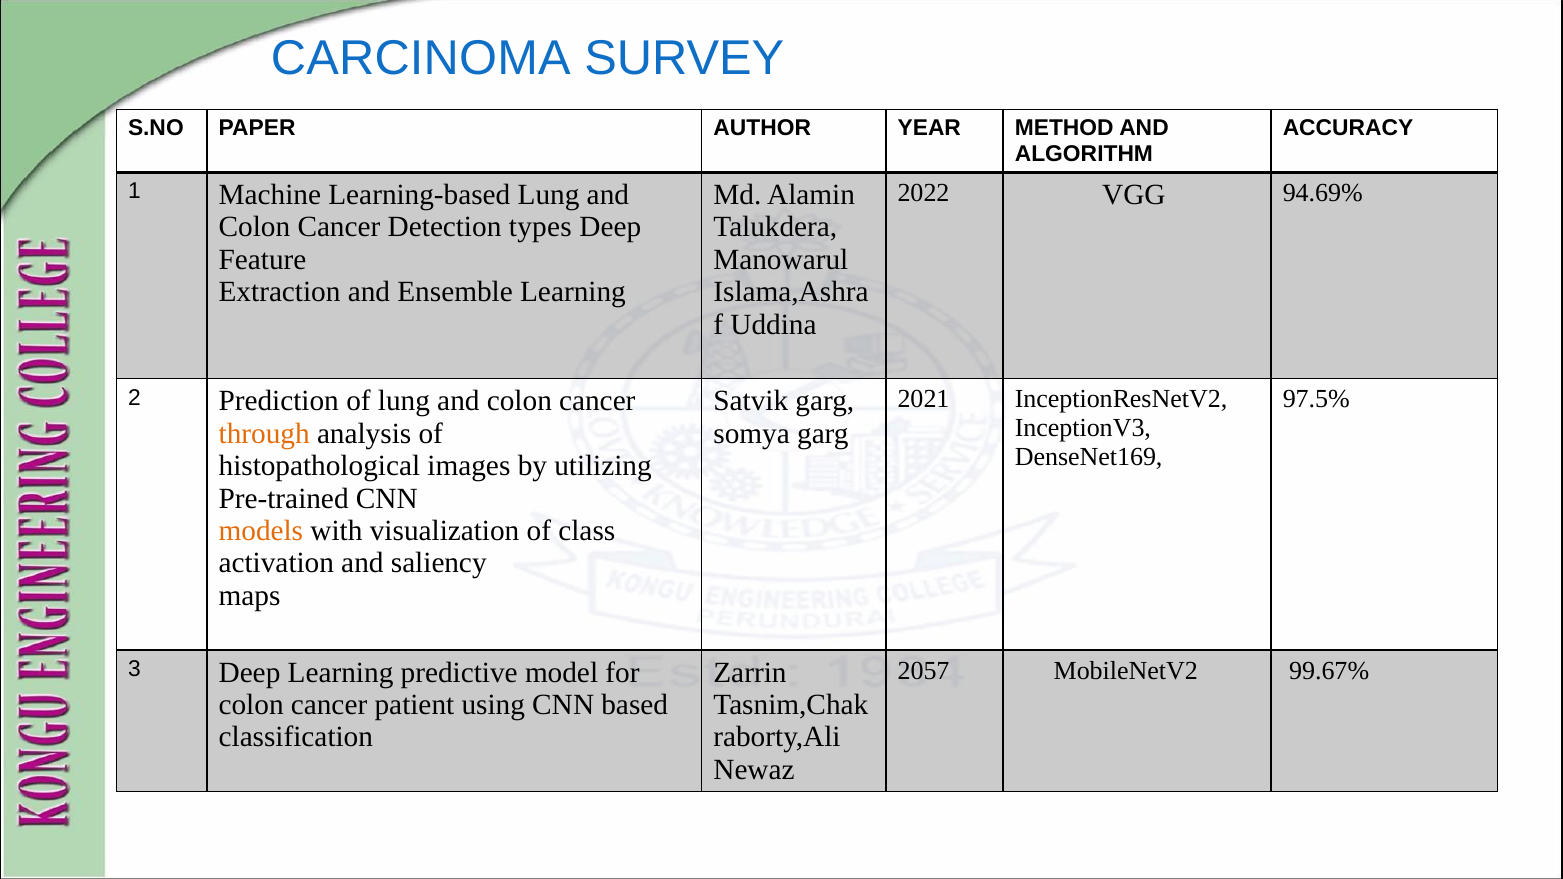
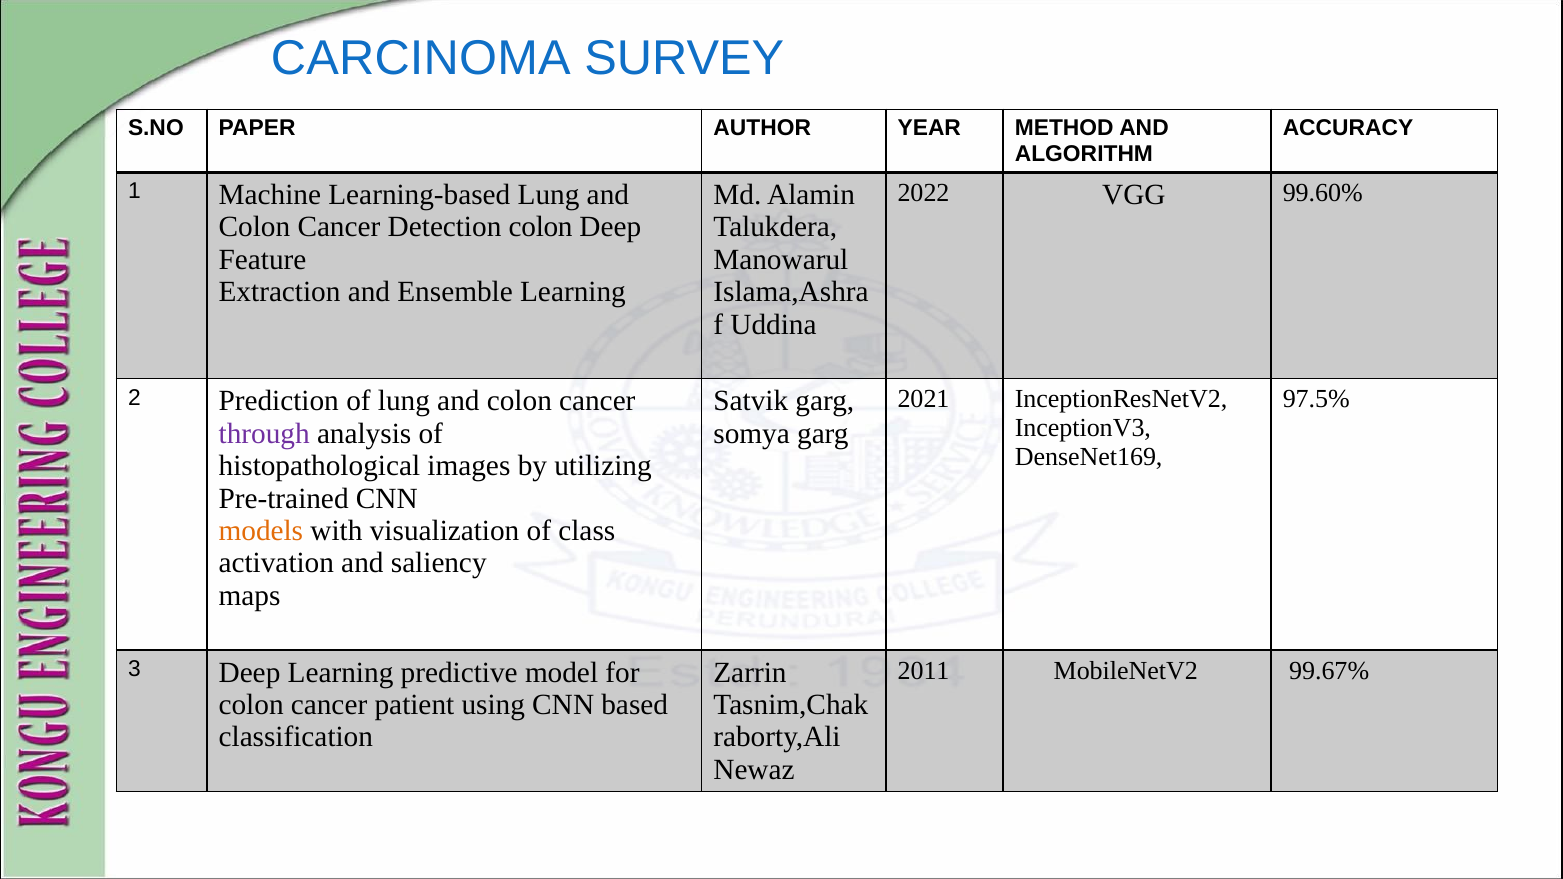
94.69%: 94.69% -> 99.60% (1323, 193)
Detection types: types -> colon (541, 227)
through colour: orange -> purple (264, 434)
2057: 2057 -> 2011 (924, 671)
